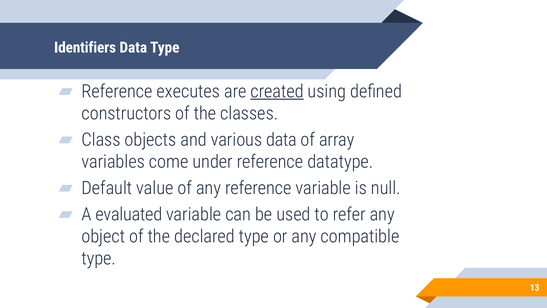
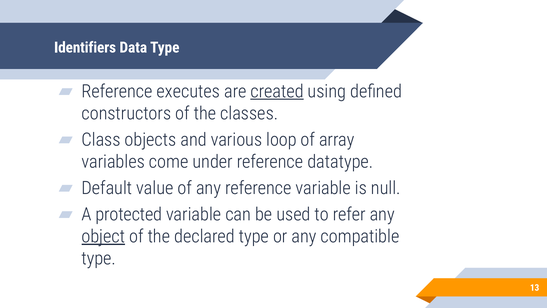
various data: data -> loop (281, 140)
evaluated: evaluated -> protected (129, 214)
object underline: none -> present (103, 236)
